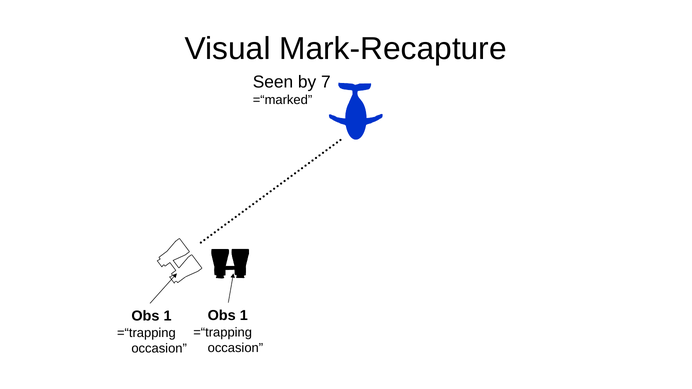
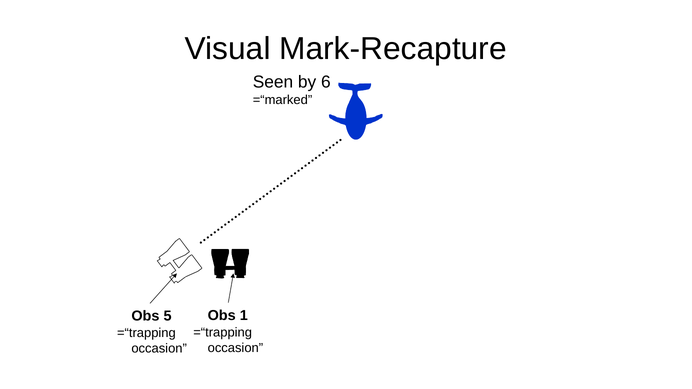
7: 7 -> 6 (326, 82)
1: 1 -> 5 (168, 316)
